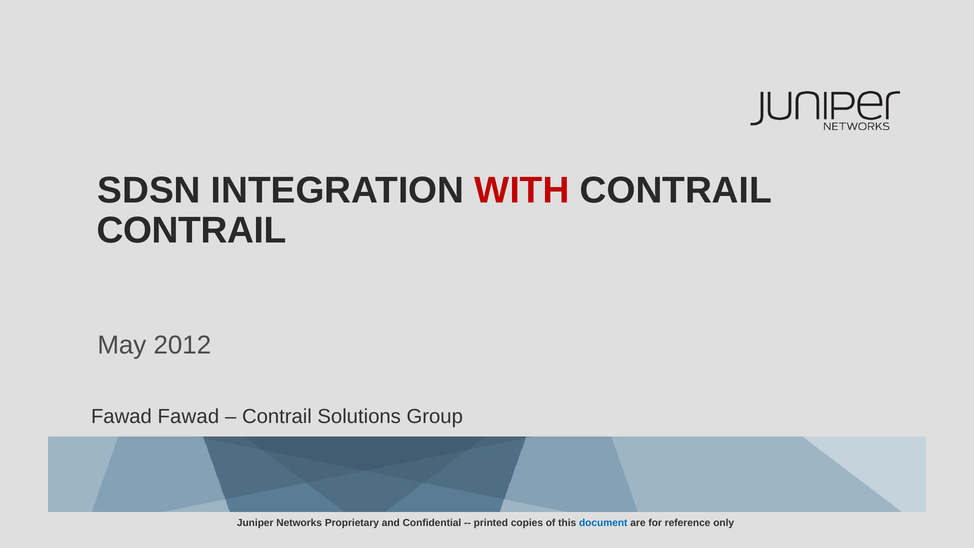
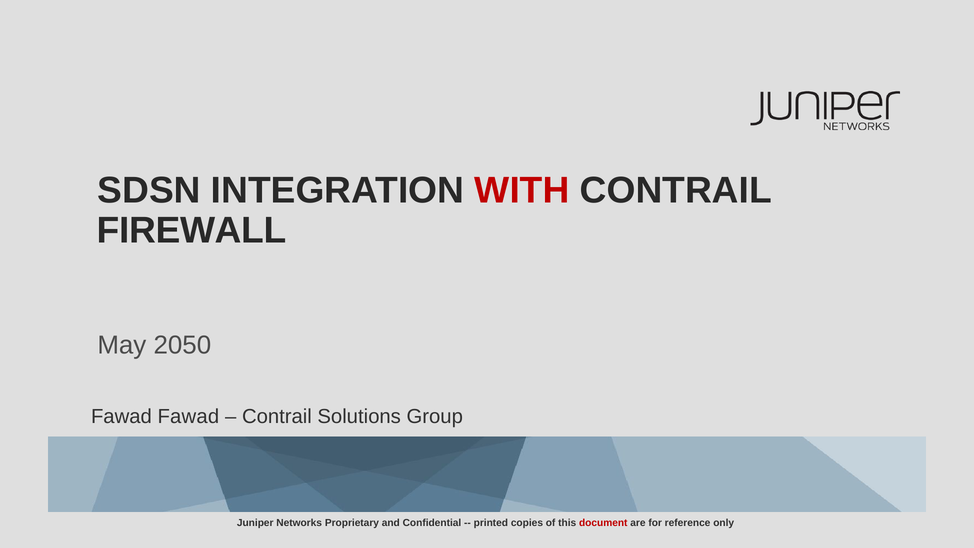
CONTRAIL: CONTRAIL -> FIREWALL (192, 231)
2012: 2012 -> 2050 (182, 345)
document colour: blue -> red (603, 523)
